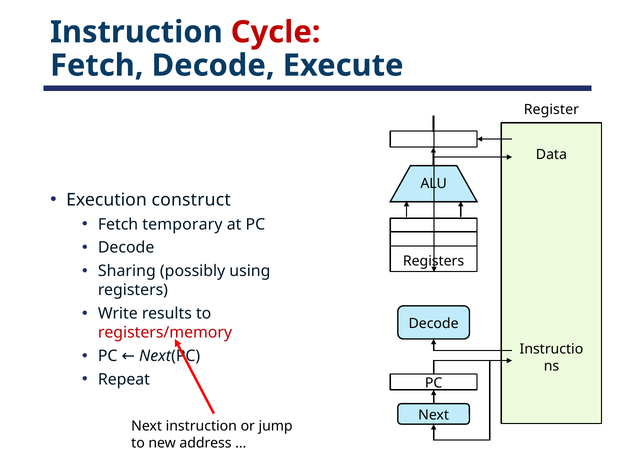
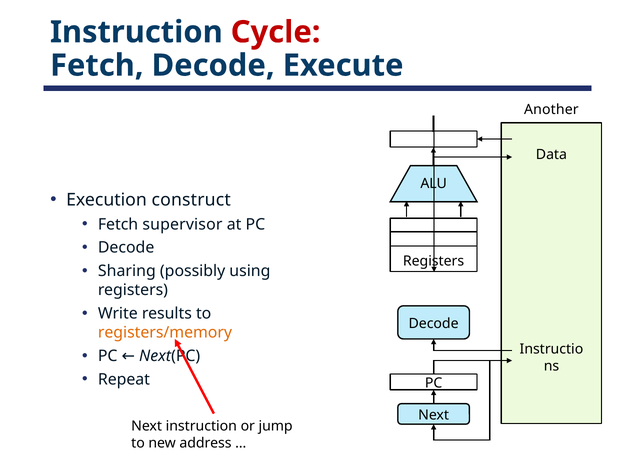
Register: Register -> Another (551, 109)
temporary: temporary -> supervisor (182, 224)
registers/memory colour: red -> orange (165, 333)
